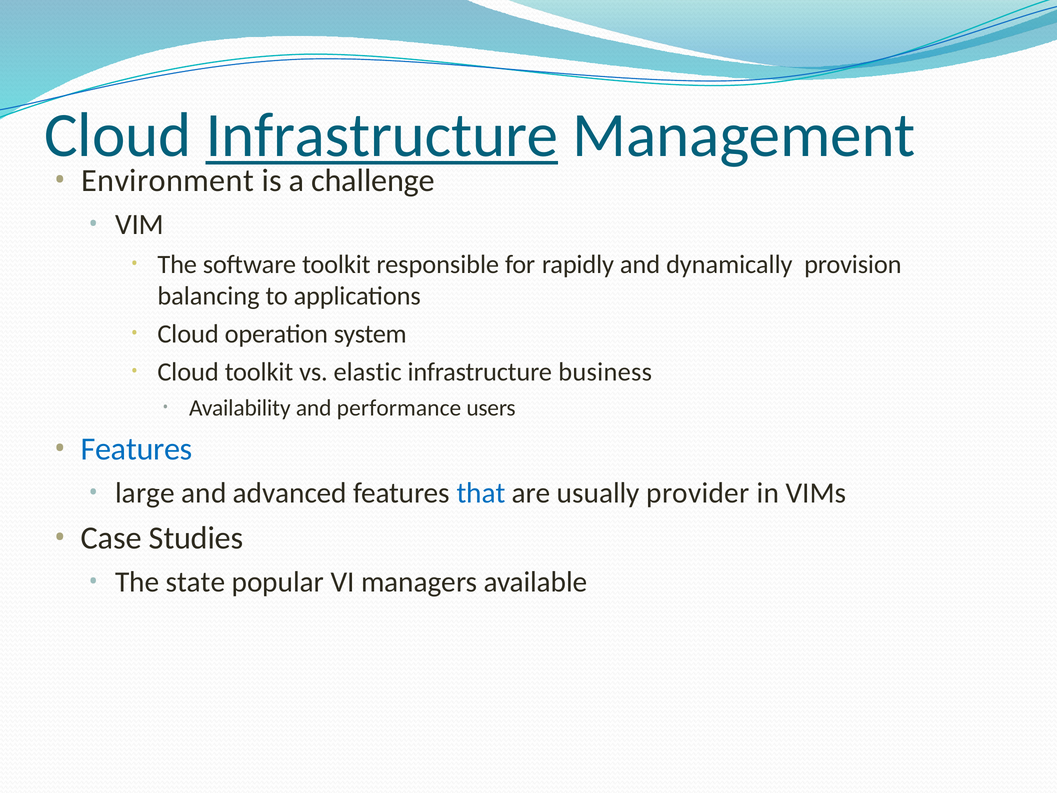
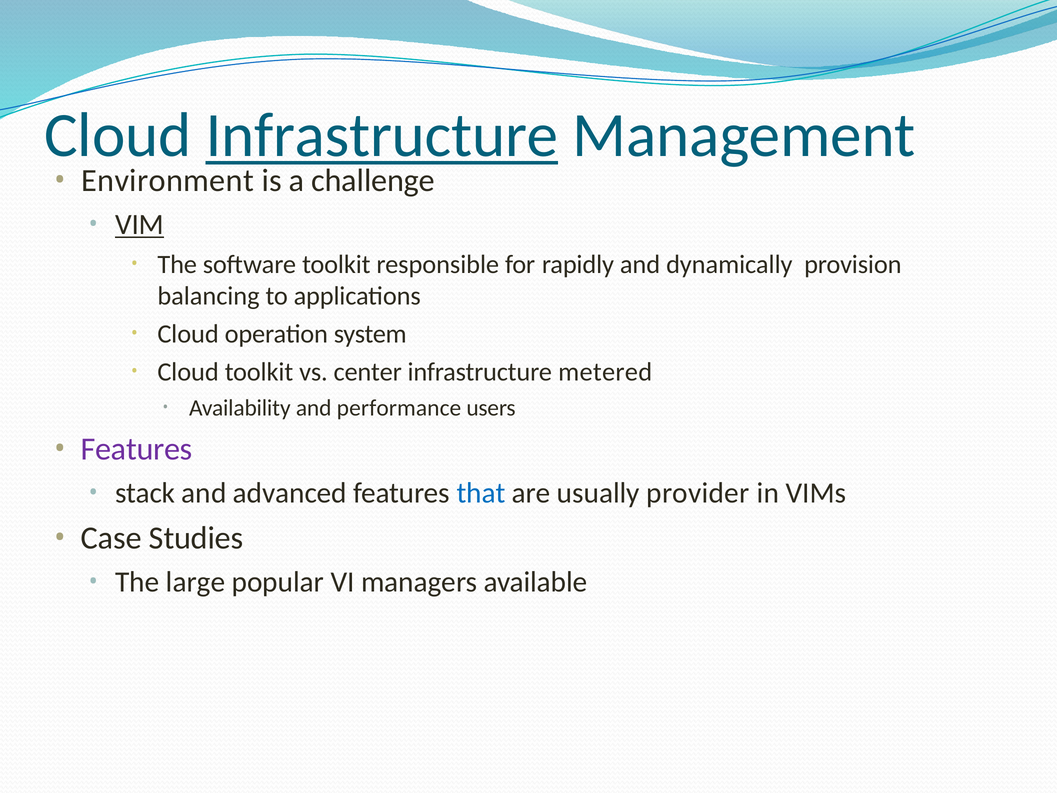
VIM underline: none -> present (140, 225)
elastic: elastic -> center (368, 372)
business: business -> metered (605, 372)
Features colour: blue -> purple (137, 449)
large: large -> stack (145, 493)
state: state -> large (196, 582)
